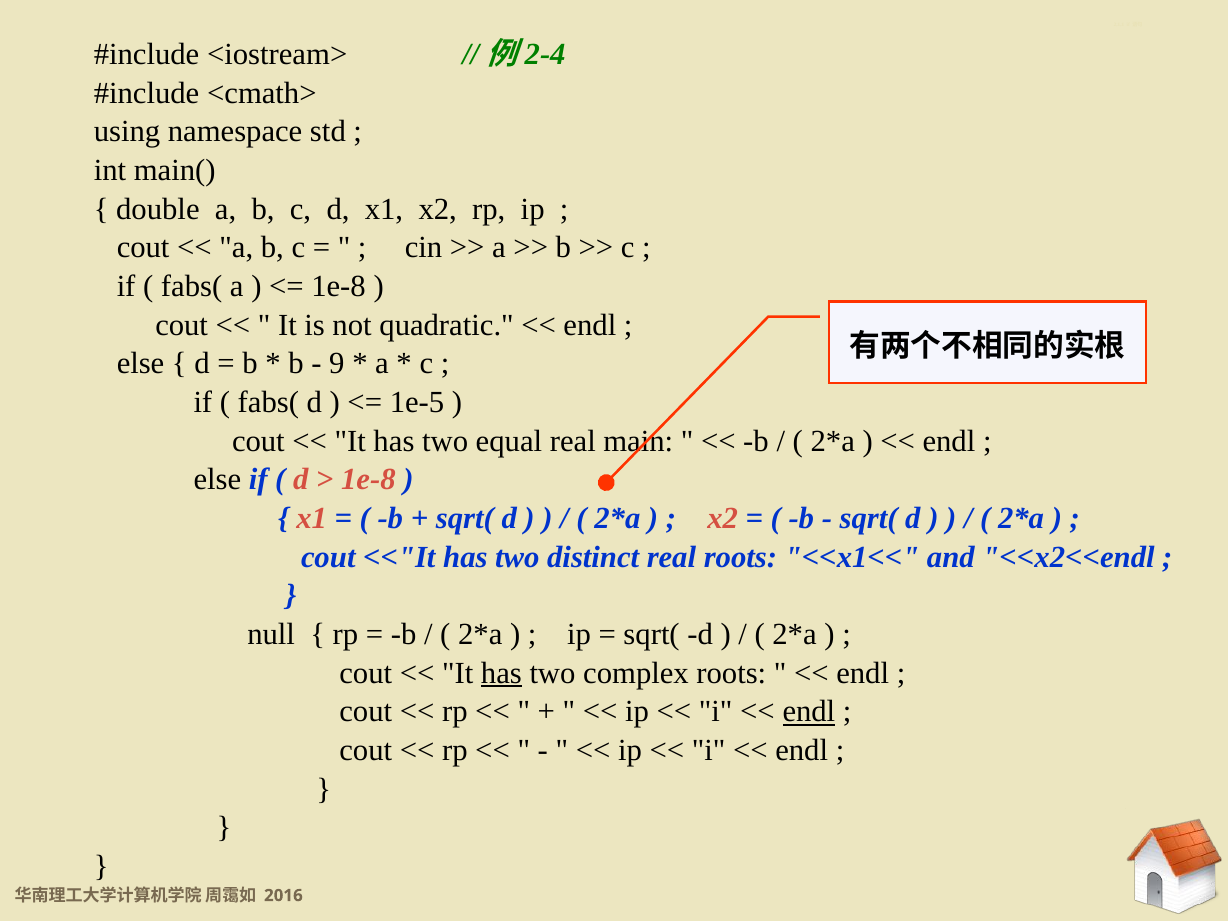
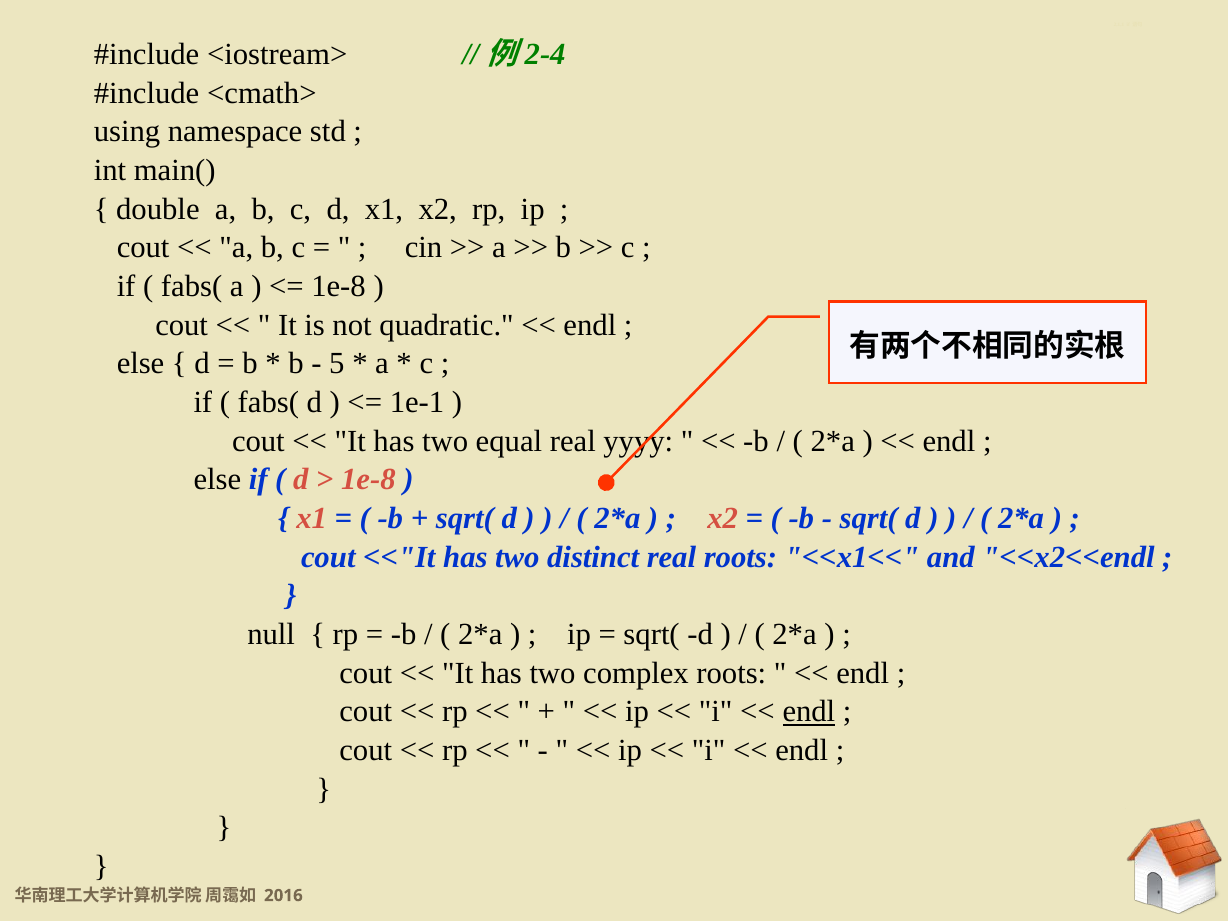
9: 9 -> 5 (337, 364)
1e-5: 1e-5 -> 1e-1 (417, 402)
main: main -> yyyy (638, 441)
has underline: present -> none (501, 673)
